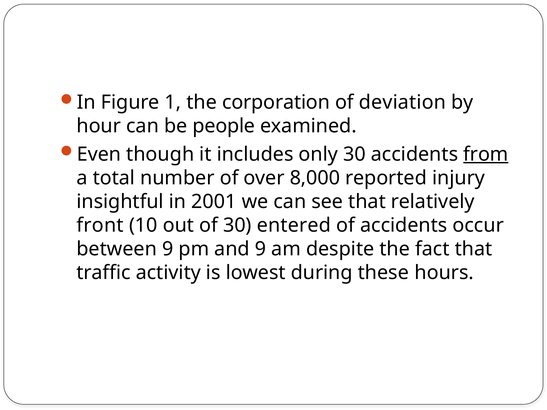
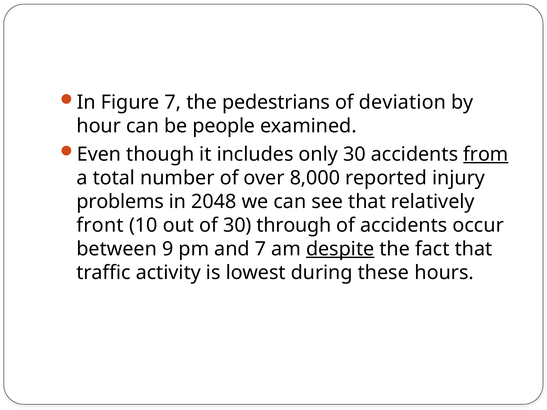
Figure 1: 1 -> 7 (173, 103)
corporation: corporation -> pedestrians (276, 103)
insightful: insightful -> problems (120, 202)
2001: 2001 -> 2048 (214, 202)
entered: entered -> through (294, 225)
and 9: 9 -> 7 (261, 249)
despite underline: none -> present (340, 249)
